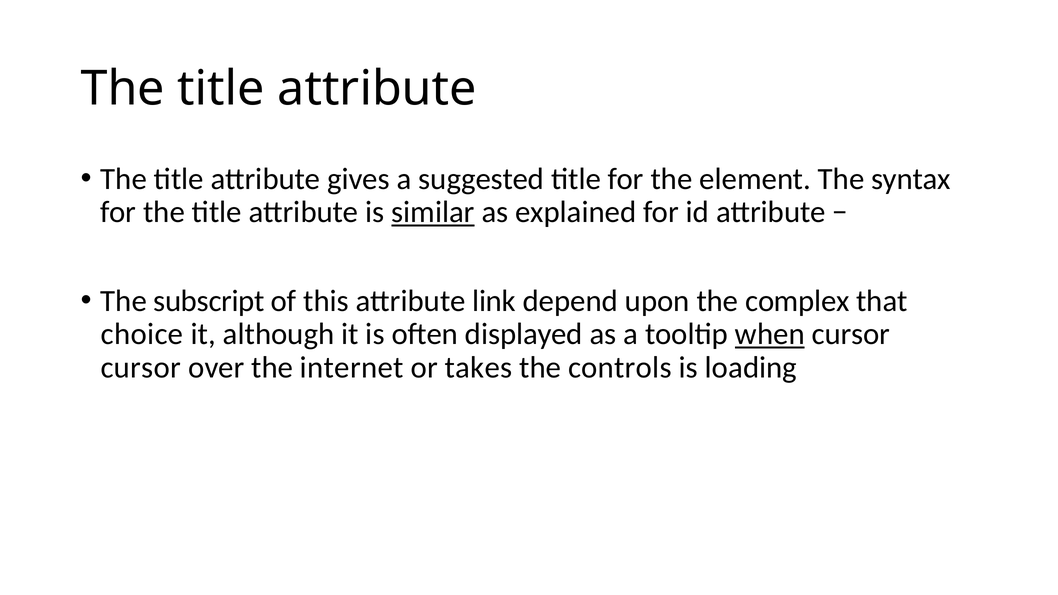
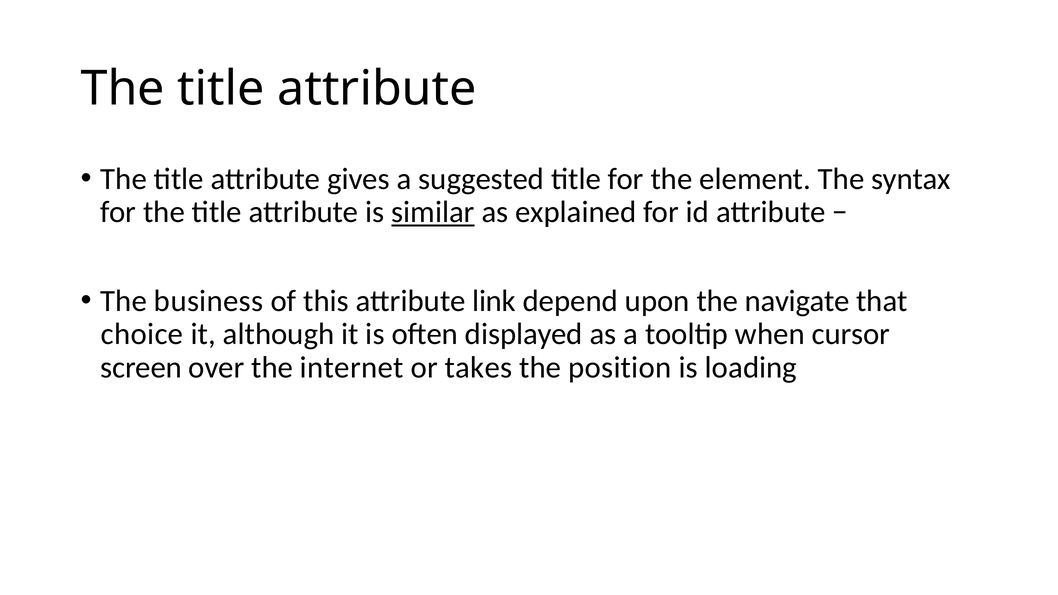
subscript: subscript -> business (209, 301)
complex: complex -> navigate (797, 301)
when underline: present -> none (770, 334)
cursor: cursor -> screen (141, 368)
controls: controls -> position (620, 368)
